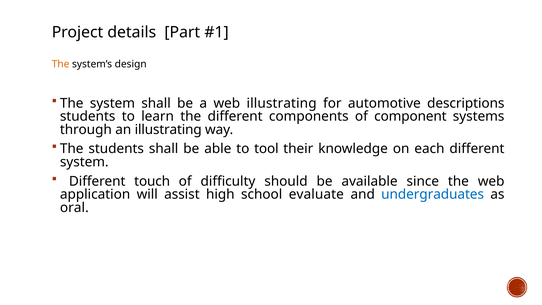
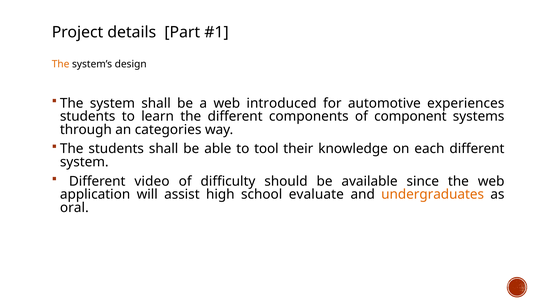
web illustrating: illustrating -> introduced (282, 103)
descriptions: descriptions -> experiences (466, 103)
an illustrating: illustrating -> categories (168, 130)
touch: touch -> video (152, 181)
undergraduates colour: blue -> orange (433, 194)
